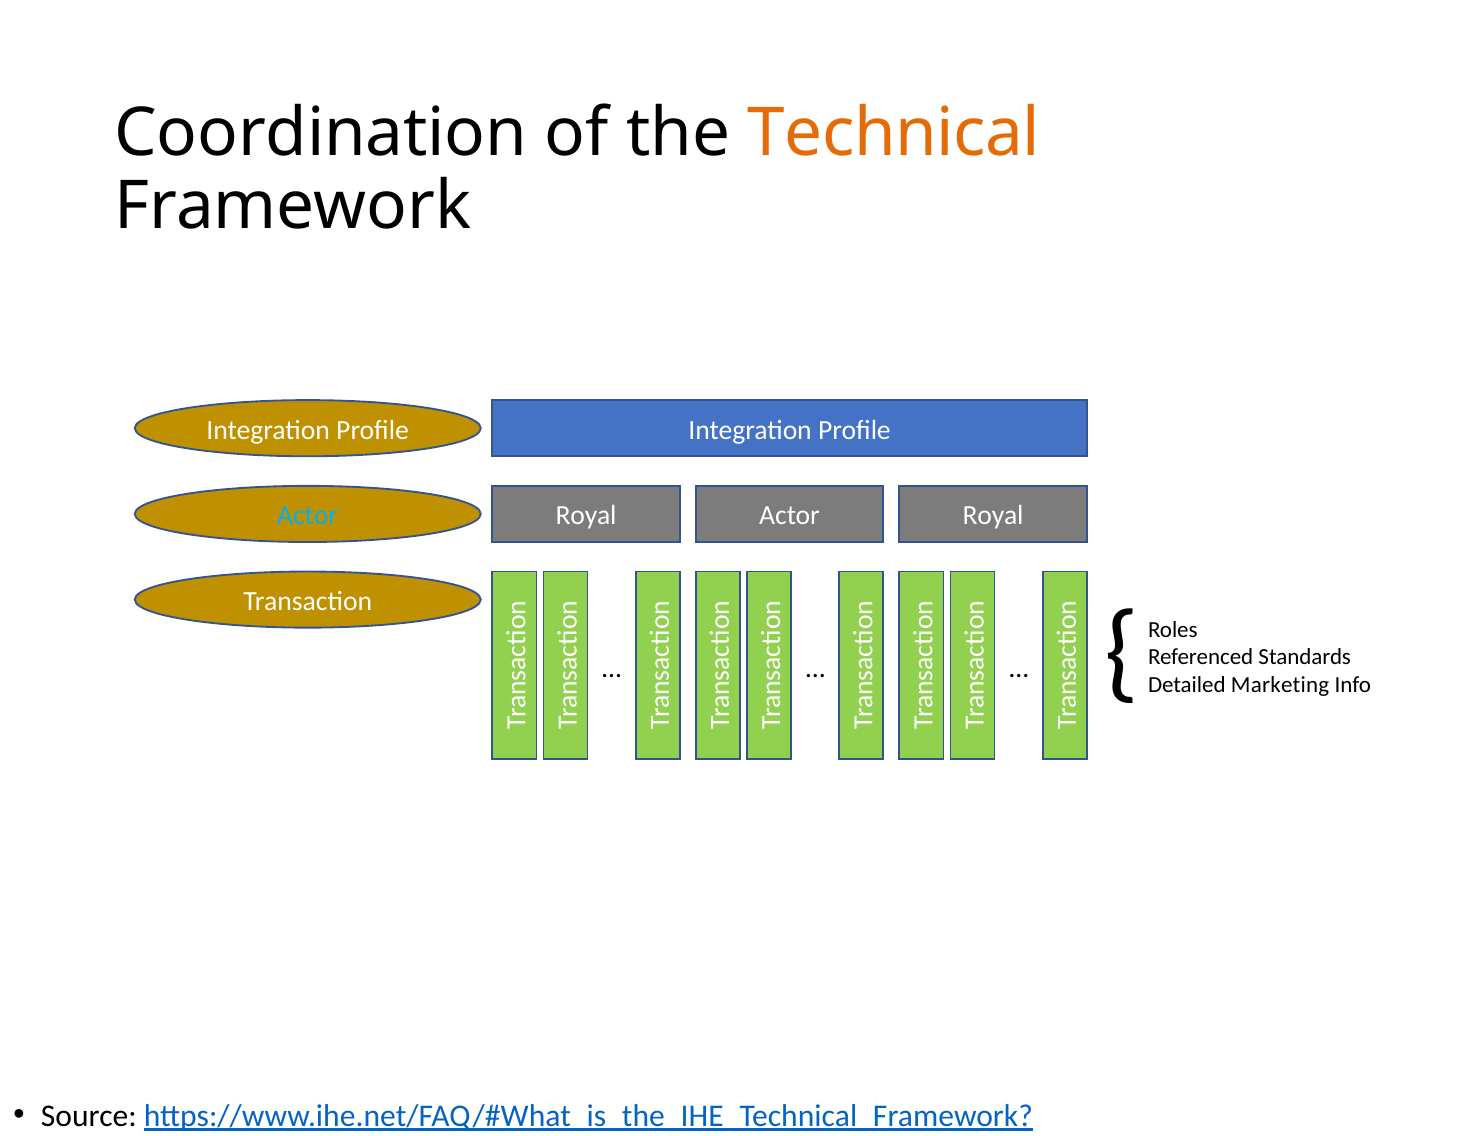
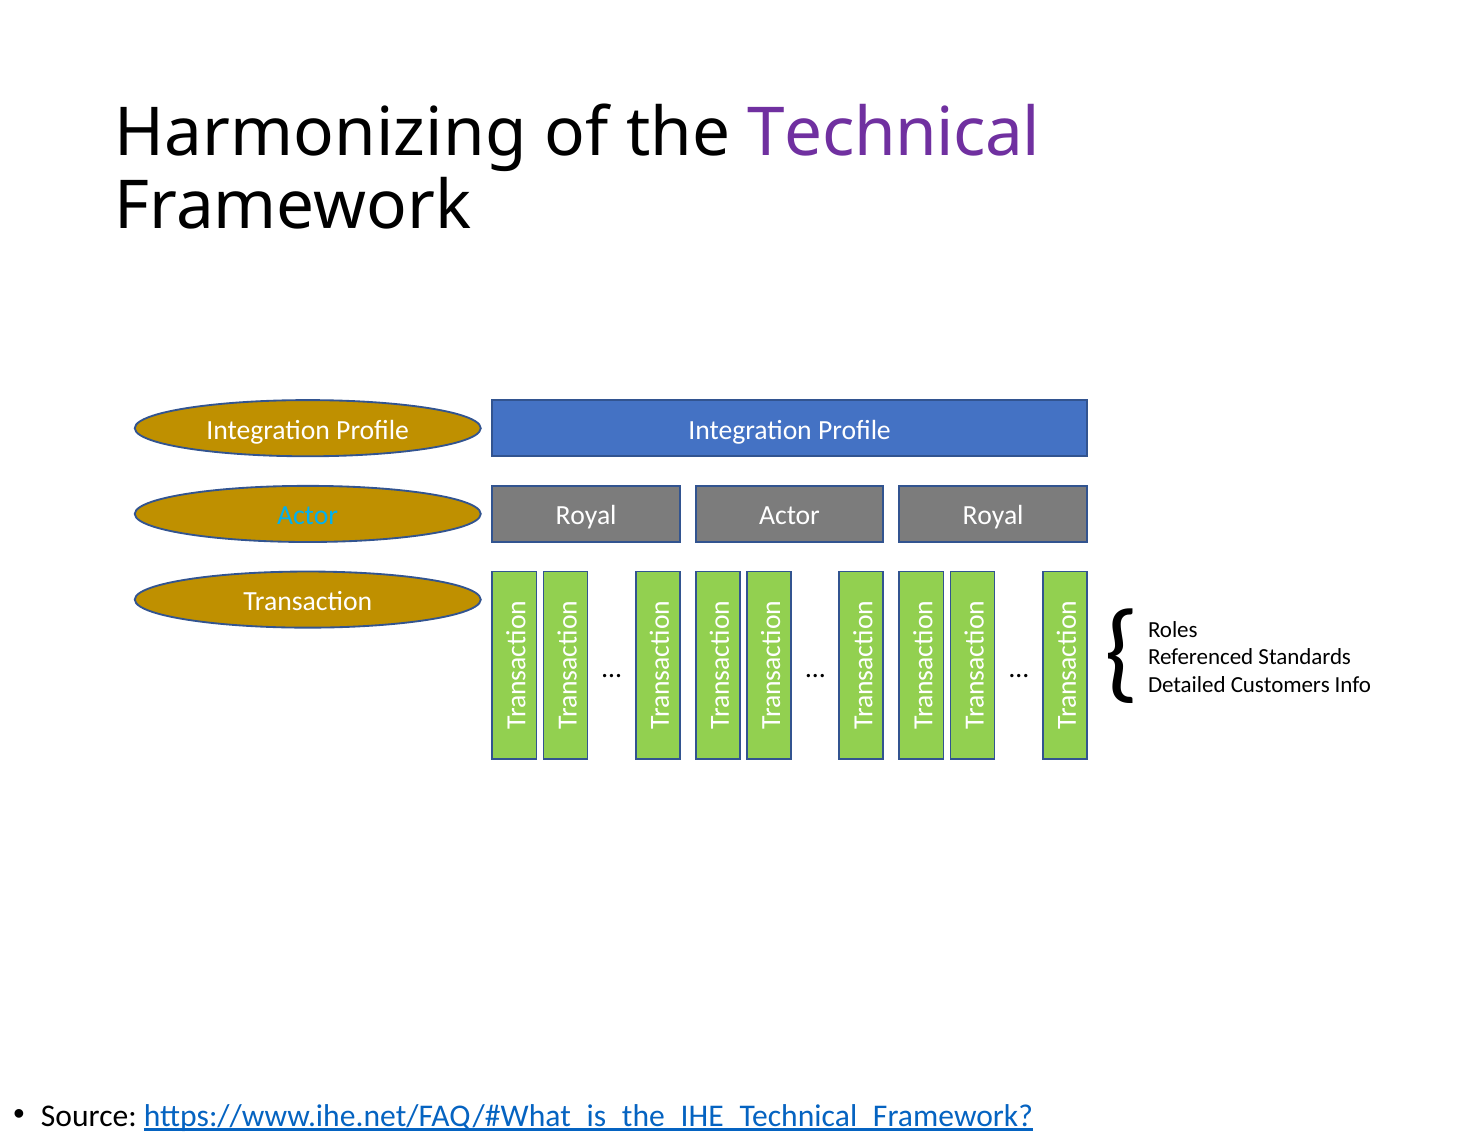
Coordination: Coordination -> Harmonizing (321, 133)
Technical colour: orange -> purple (894, 133)
Marketing: Marketing -> Customers (1280, 685)
